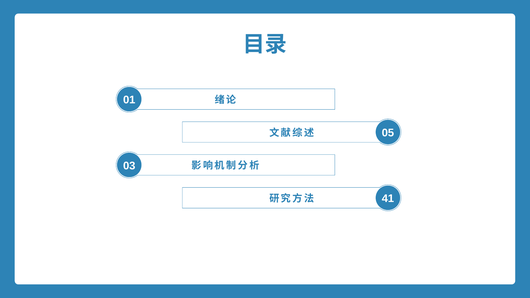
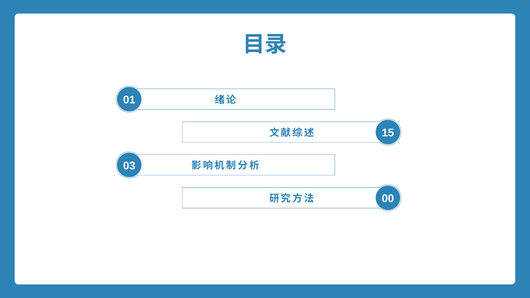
05: 05 -> 15 (388, 133)
41: 41 -> 00 (388, 199)
